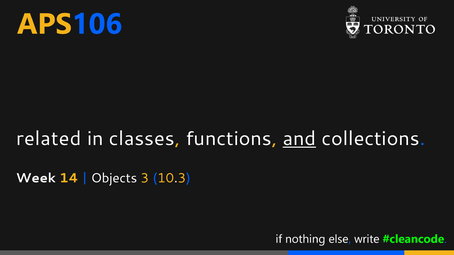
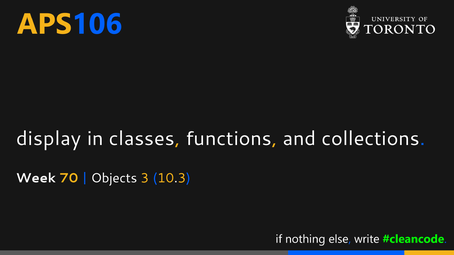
related: related -> display (49, 139)
and underline: present -> none (299, 139)
14: 14 -> 70 (69, 178)
